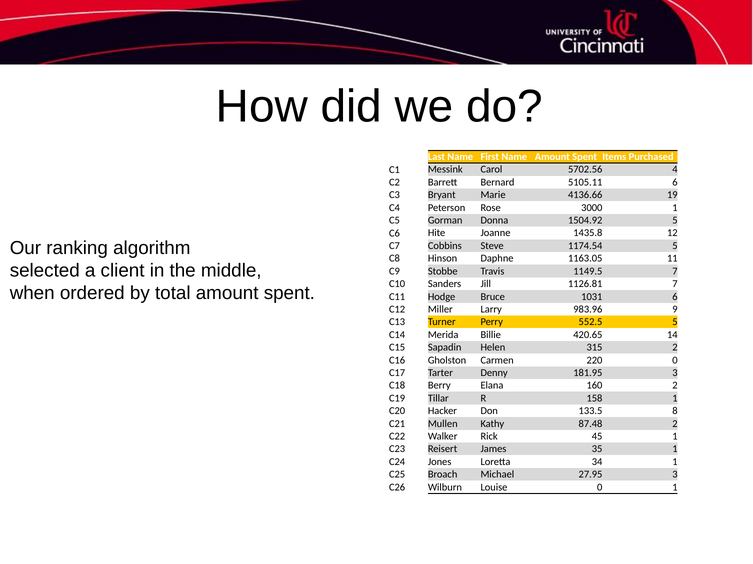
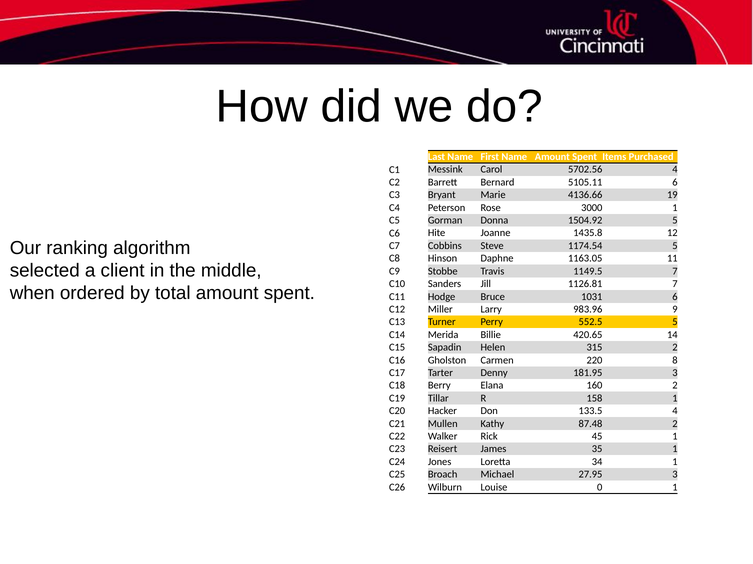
220 0: 0 -> 8 (675, 361)
133.5 8: 8 -> 4 (675, 411)
